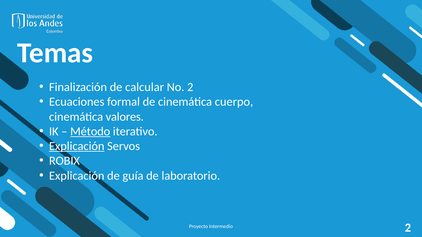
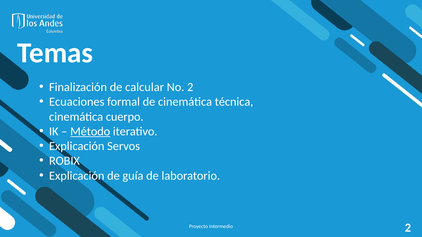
cuerpo: cuerpo -> técnica (234, 102)
valores: valores -> cuerpo (125, 117)
Explicación underline: present -> none (77, 146)
